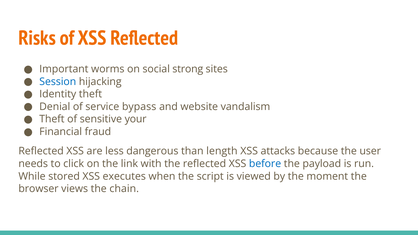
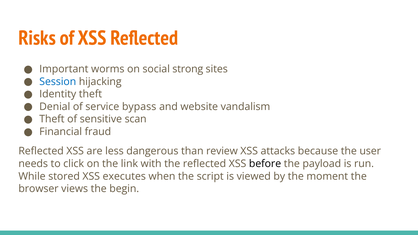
your: your -> scan (136, 119)
length: length -> review (222, 151)
before colour: blue -> black (265, 164)
chain: chain -> begin (124, 189)
